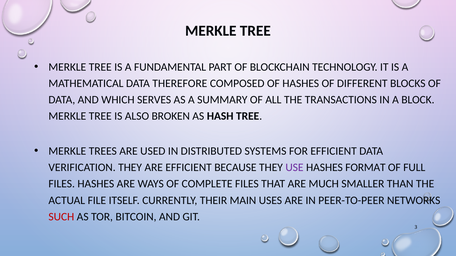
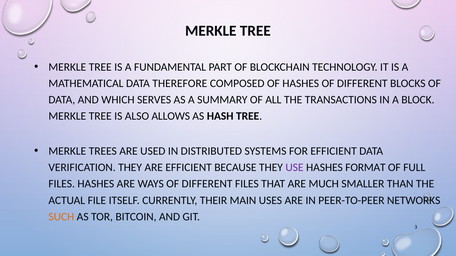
BROKEN: BROKEN -> ALLOWS (171, 116)
WAYS OF COMPLETE: COMPLETE -> DIFFERENT (207, 184)
SUCH colour: red -> orange (61, 217)
